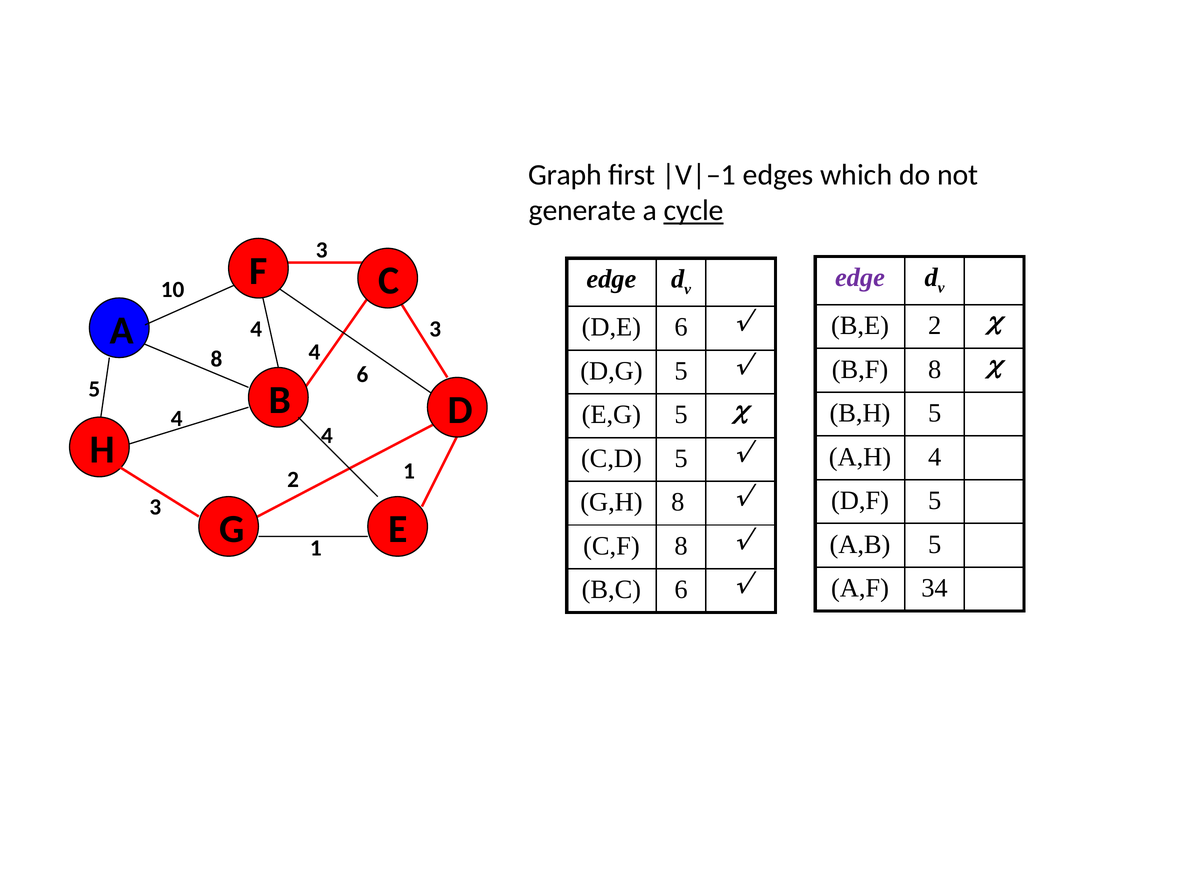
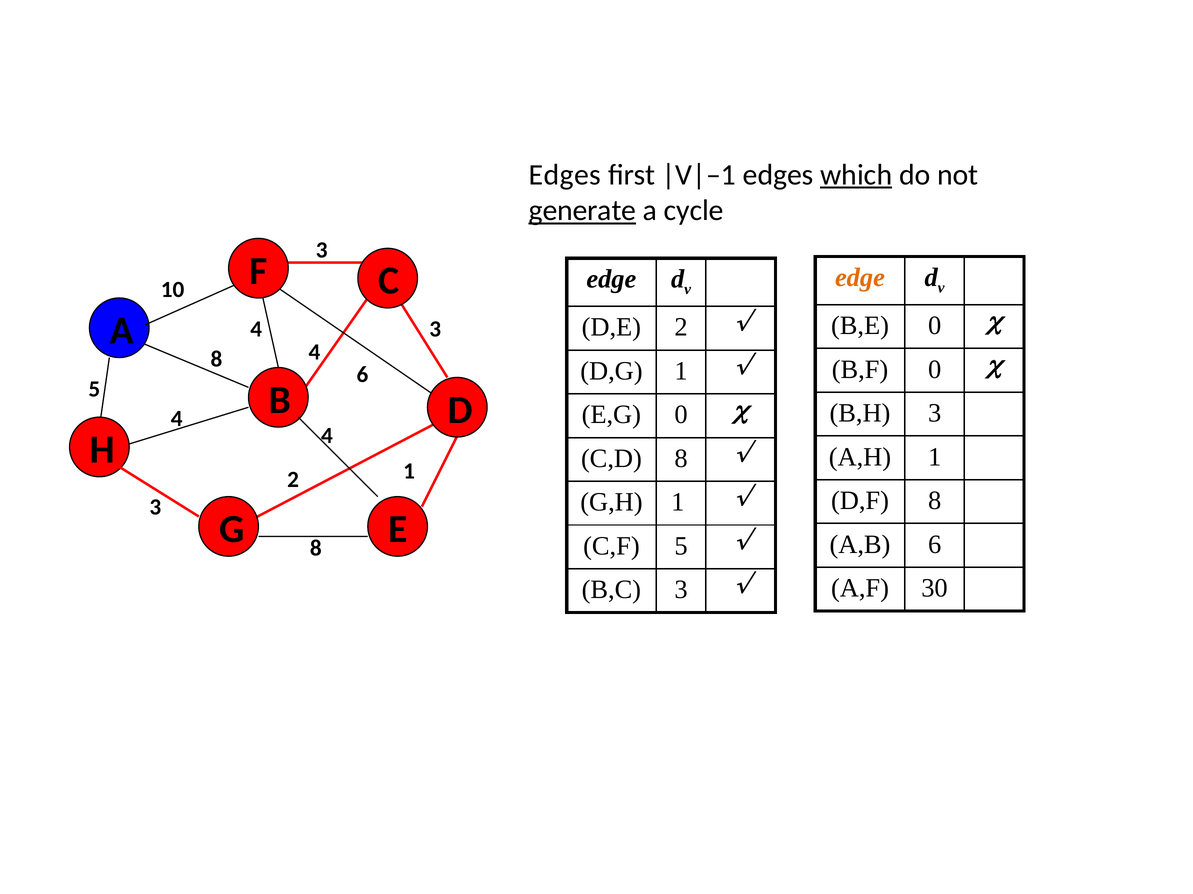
Graph: Graph -> Edges (565, 175)
which underline: none -> present (856, 175)
generate underline: none -> present (582, 211)
cycle underline: present -> none (694, 211)
edge colour: purple -> orange (860, 278)
B,E 2: 2 -> 0 (935, 326)
D,E 6: 6 -> 2 (681, 328)
B,F 8: 8 -> 0 (935, 370)
D,G 5: 5 -> 1 (681, 371)
B,H 5: 5 -> 3 (935, 413)
E,G 5: 5 -> 0 (681, 415)
A,H 4: 4 -> 1 (935, 457)
C,D 5: 5 -> 8 (681, 459)
D,F 5: 5 -> 8 (935, 501)
G,H 8: 8 -> 1 (678, 503)
G 1: 1 -> 8 (316, 548)
A,B 5: 5 -> 6 (935, 545)
C,F 8: 8 -> 5 (681, 546)
34: 34 -> 30 (935, 589)
B,C 6: 6 -> 3 (681, 590)
